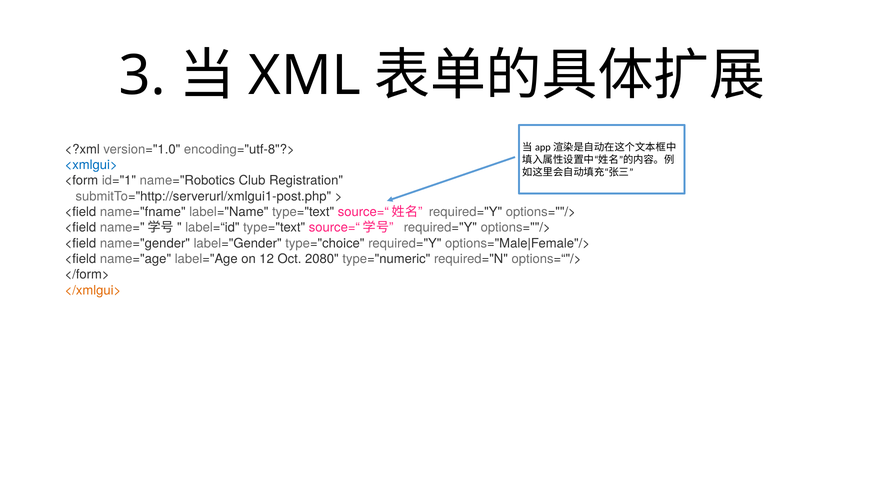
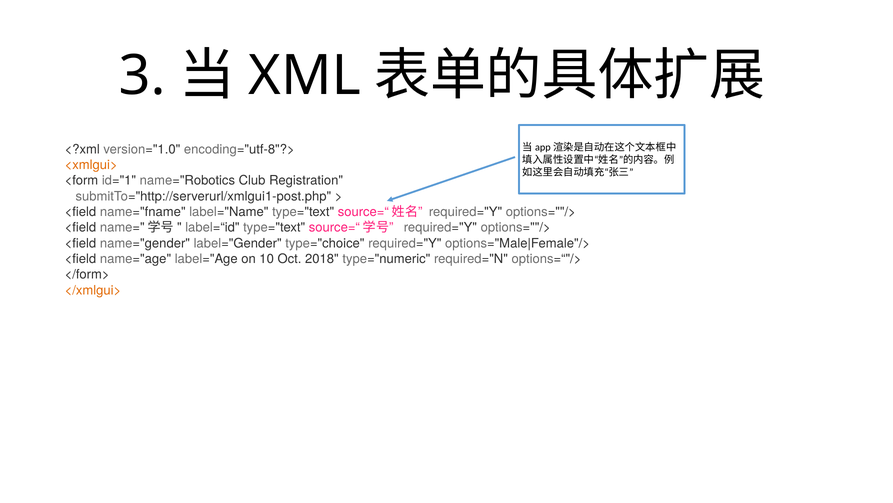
<xmlgui> colour: blue -> orange (91, 165)
12: 12 -> 10 (267, 259)
2080: 2080 -> 2018 (322, 259)
